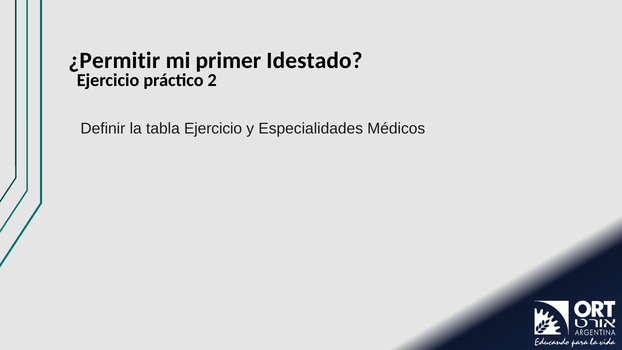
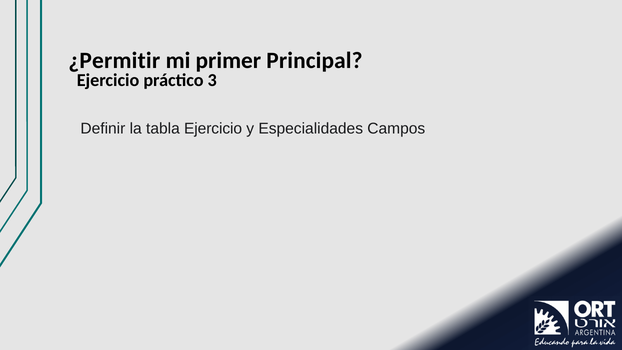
Idestado: Idestado -> Principal (314, 61)
2: 2 -> 3 (212, 80)
Médicos: Médicos -> Campos (396, 129)
